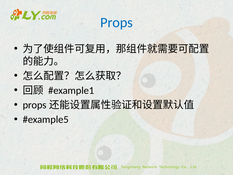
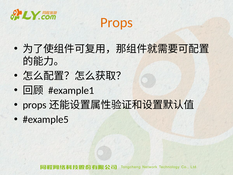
Props colour: blue -> orange (117, 23)
